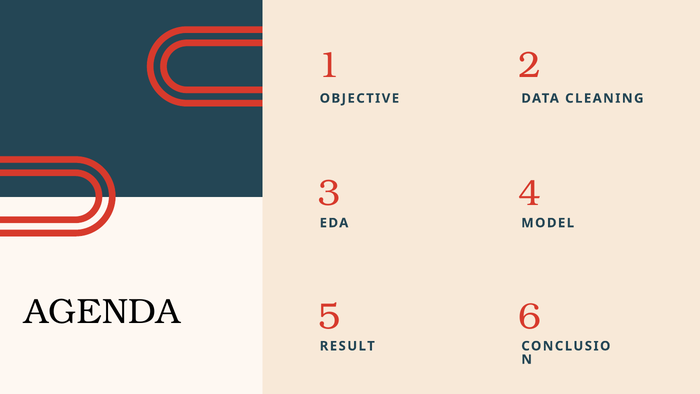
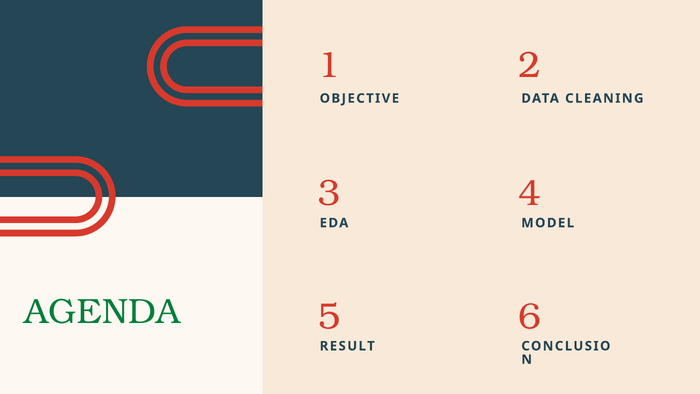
AGENDA colour: black -> green (102, 312)
